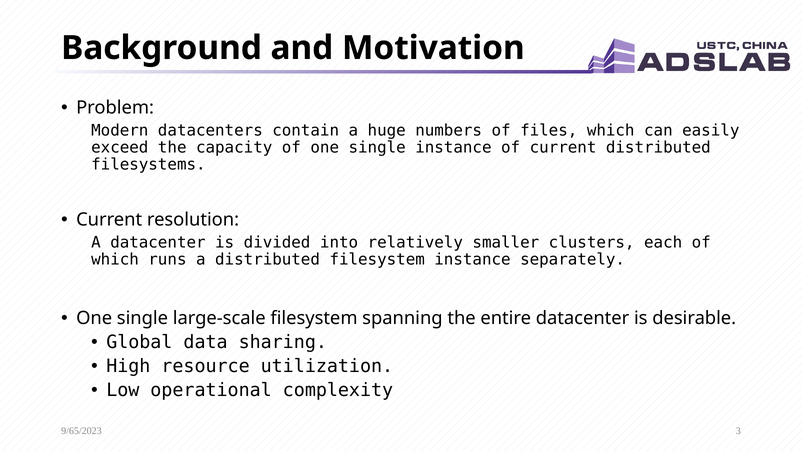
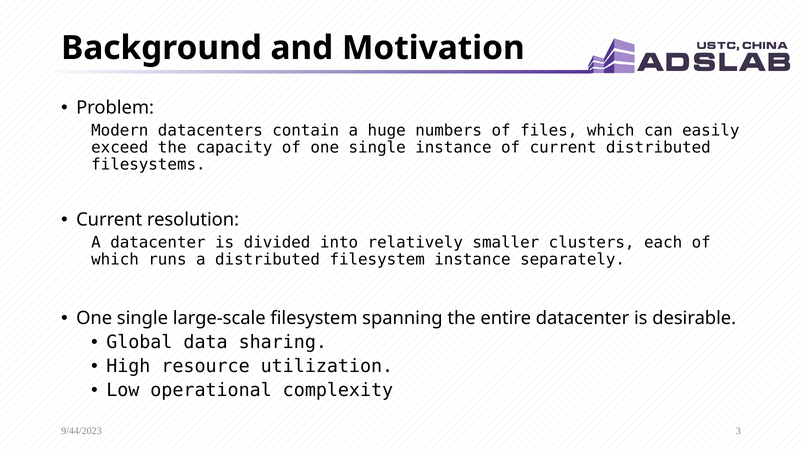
9/65/2023: 9/65/2023 -> 9/44/2023 (81, 431)
